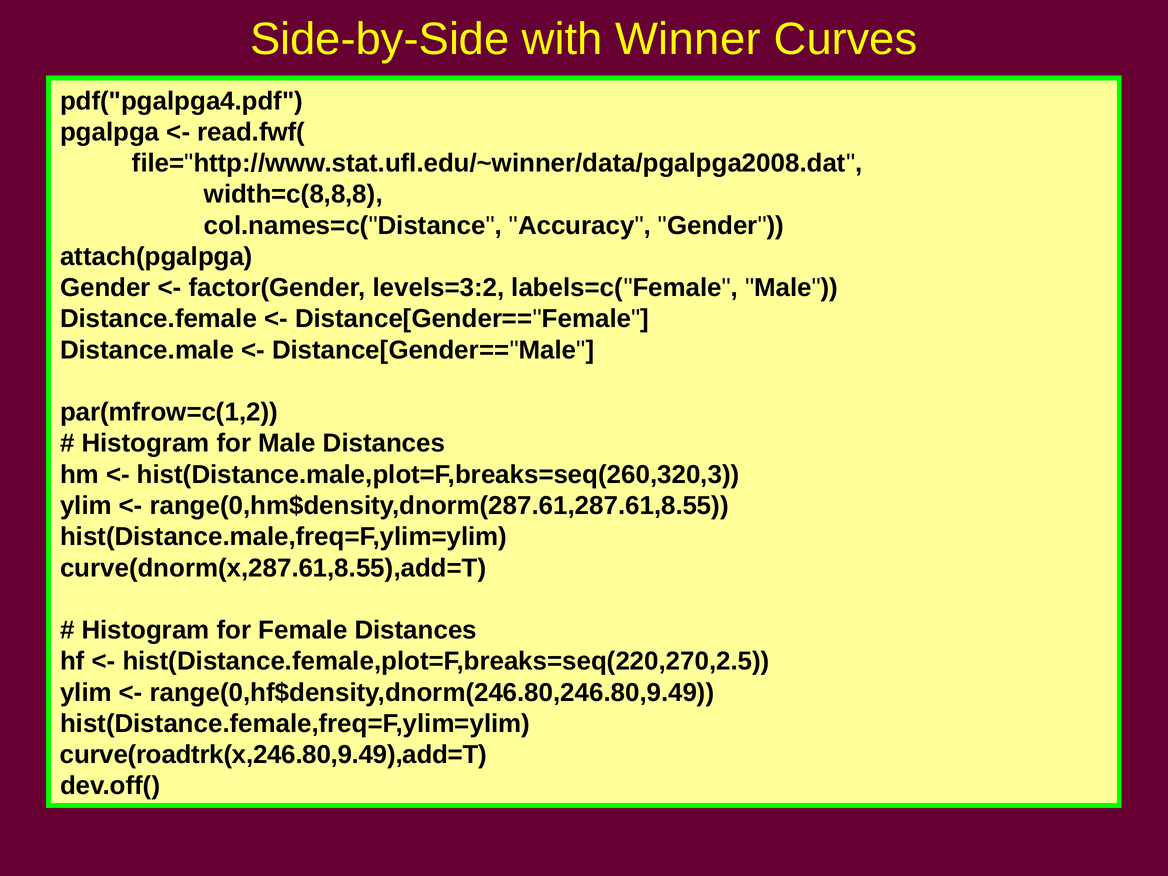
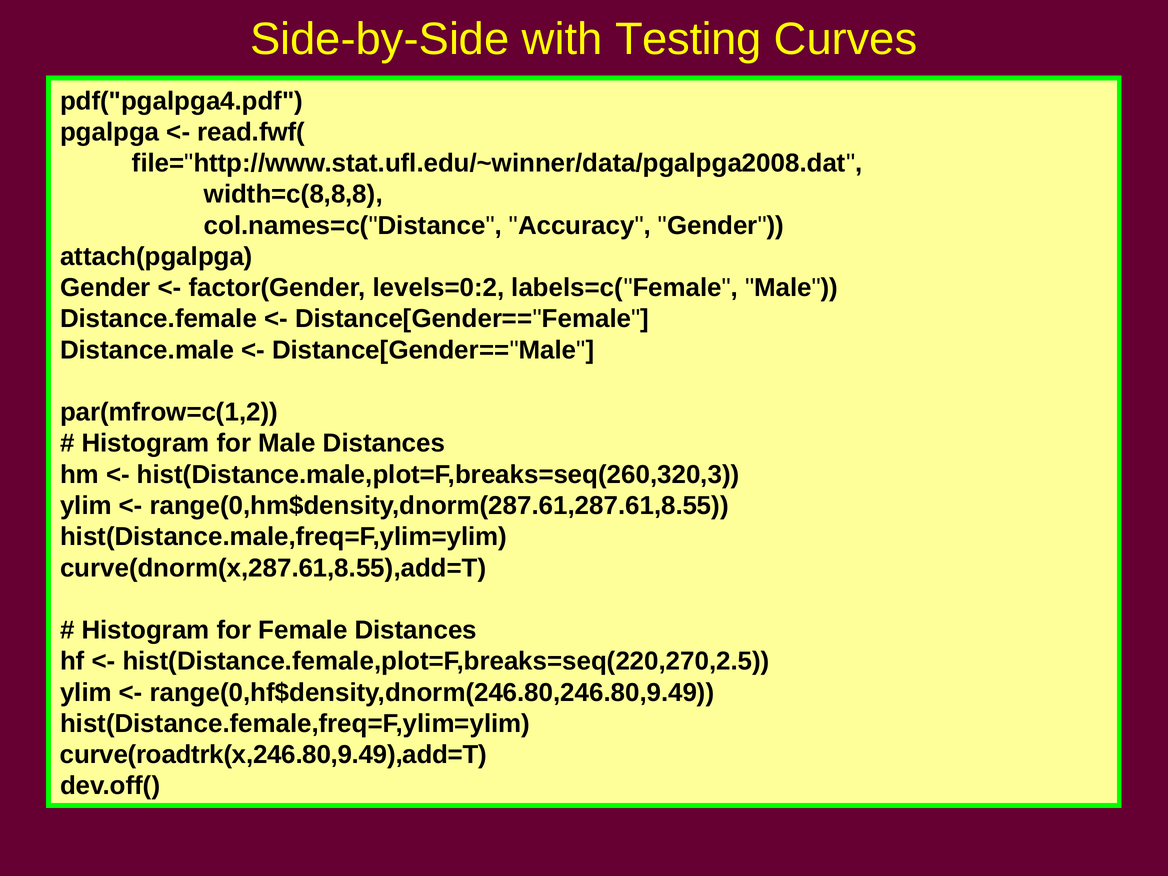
Winner: Winner -> Testing (688, 39)
levels=3:2: levels=3:2 -> levels=0:2 (438, 288)
